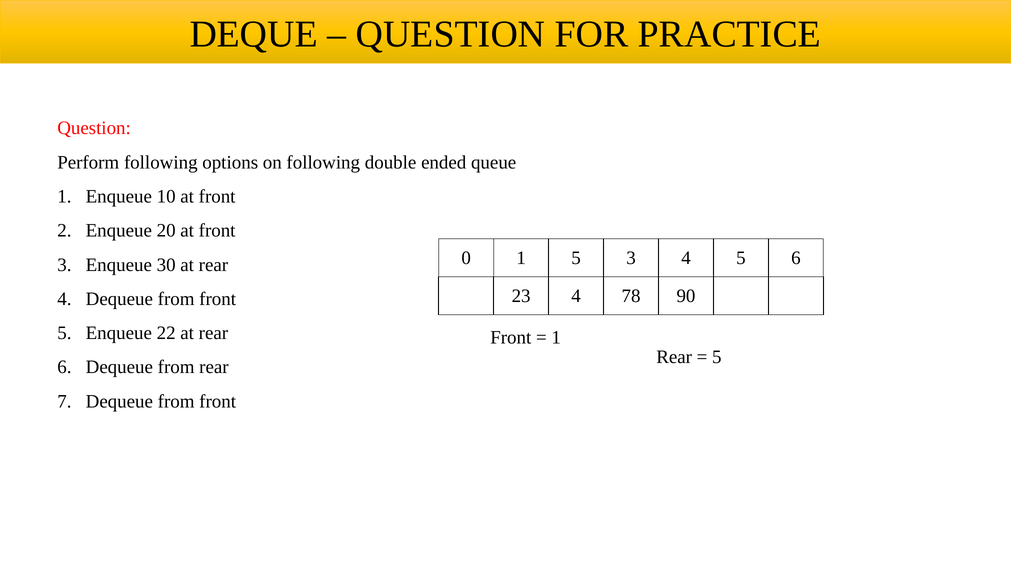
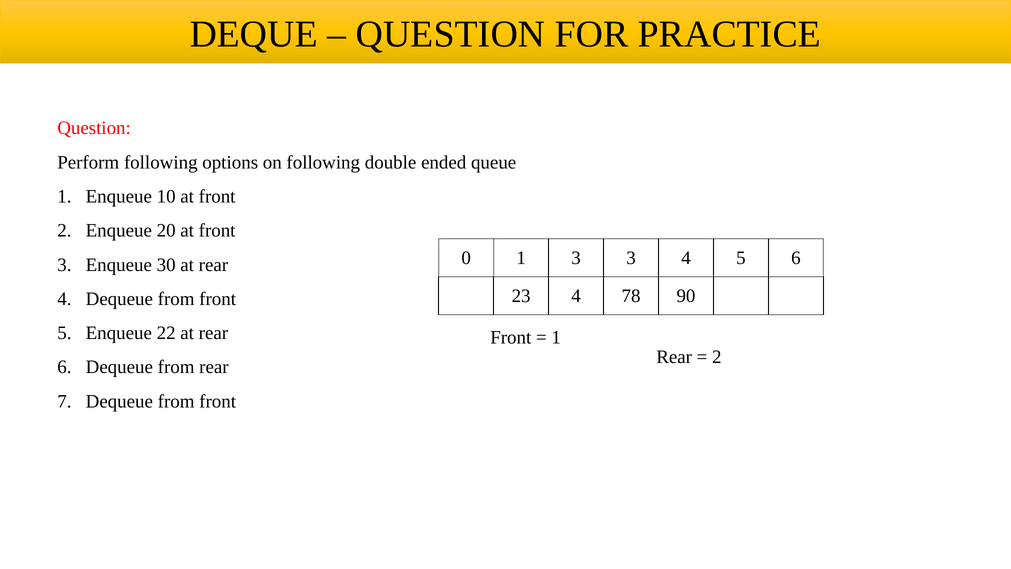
1 5: 5 -> 3 (576, 258)
5: 5 -> 2 (717, 357)
